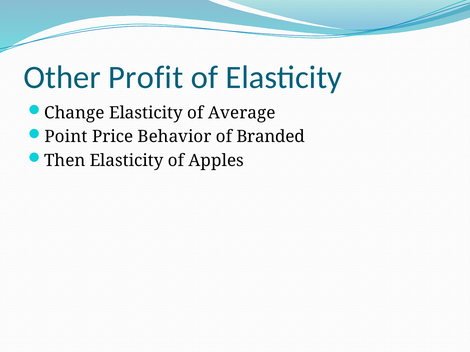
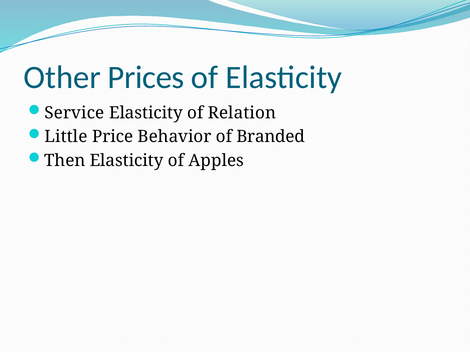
Profit: Profit -> Prices (146, 78)
Change: Change -> Service (74, 113)
Average: Average -> Relation (242, 113)
Point: Point -> Little (66, 137)
